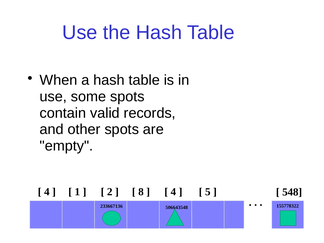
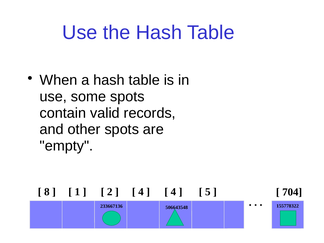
4: 4 -> 8 (47, 192)
8: 8 -> 4 (141, 192)
548: 548 -> 704 (292, 192)
